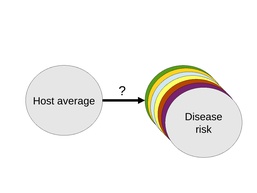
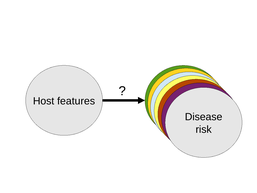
average: average -> features (76, 101)
